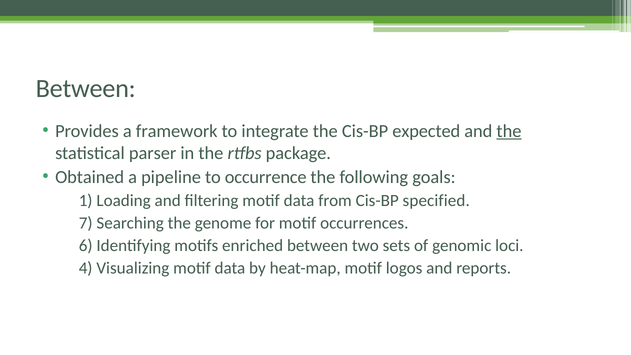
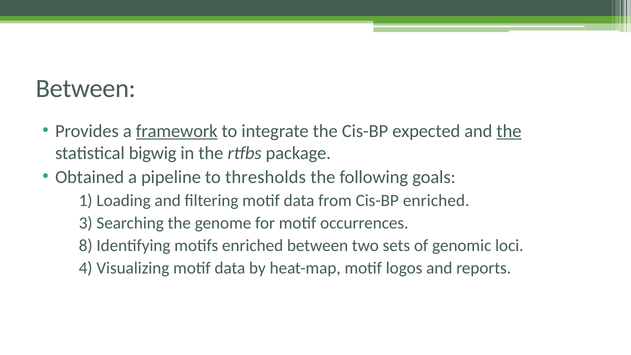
framework underline: none -> present (177, 131)
parser: parser -> bigwig (153, 153)
occurrence: occurrence -> thresholds (266, 177)
Cis-BP specified: specified -> enriched (436, 200)
7: 7 -> 3 (86, 223)
6: 6 -> 8 (86, 245)
